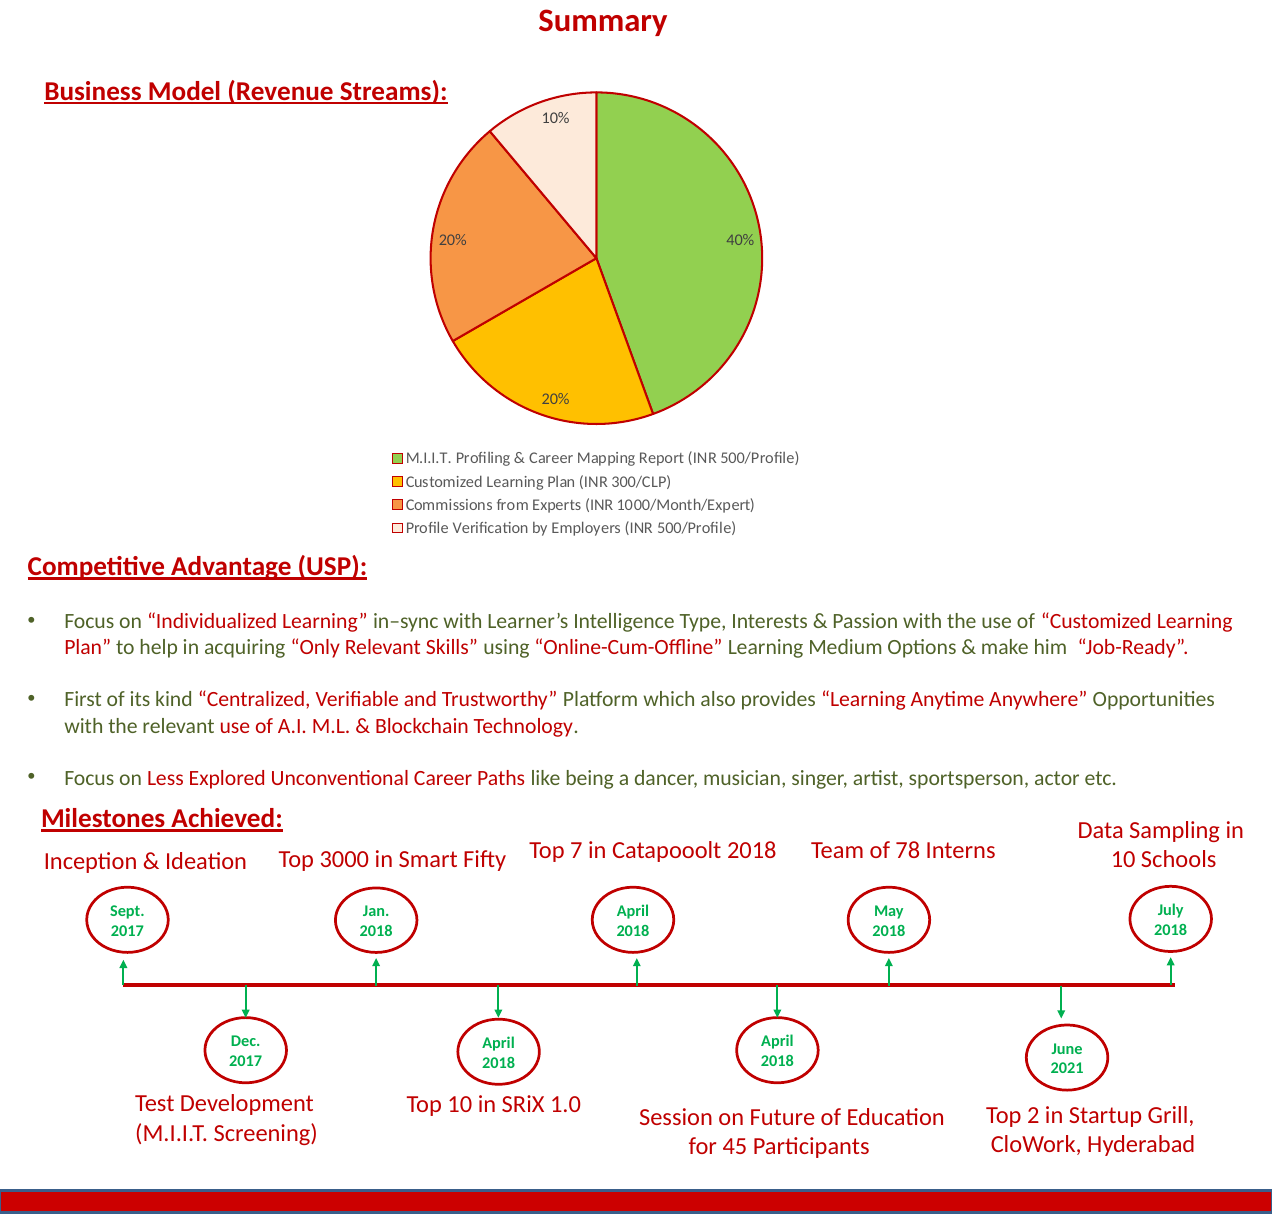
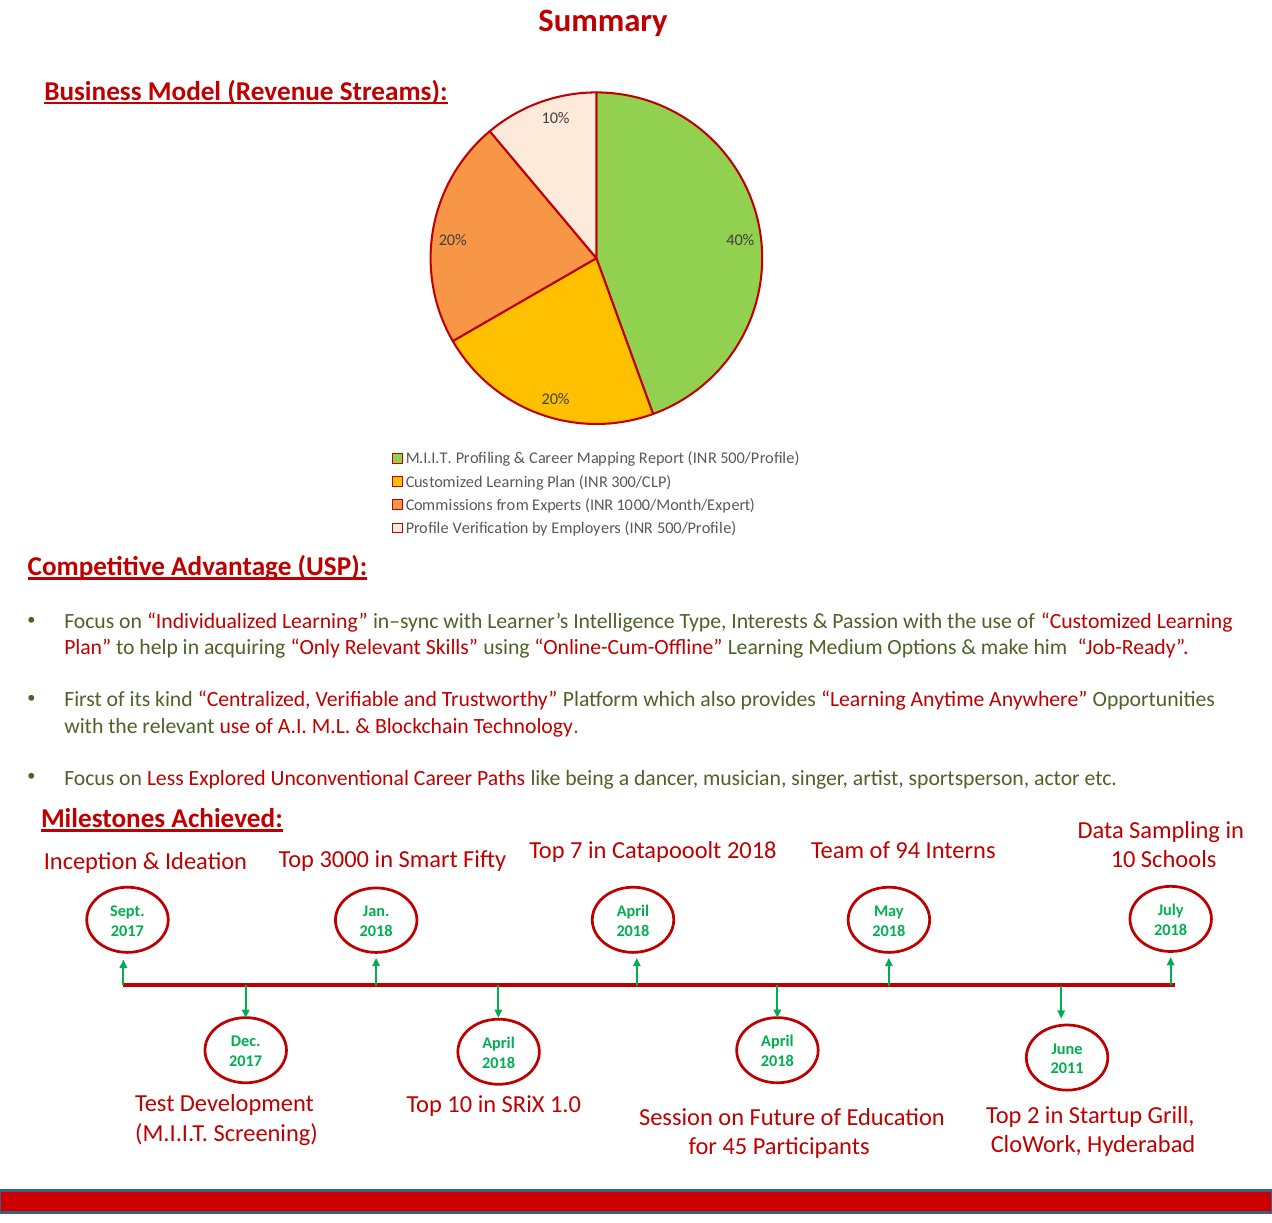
78: 78 -> 94 (908, 850)
2021: 2021 -> 2011 (1067, 1069)
